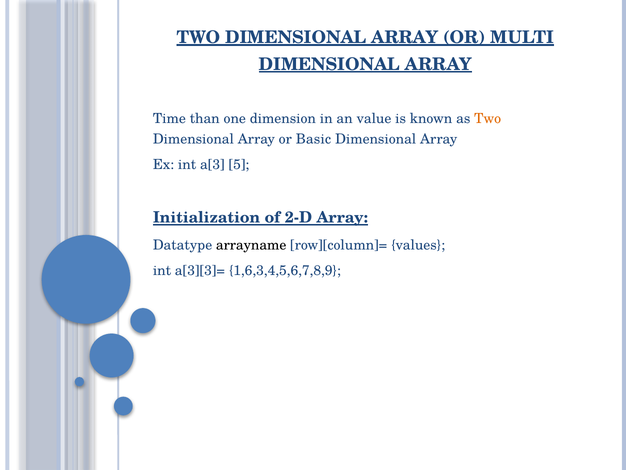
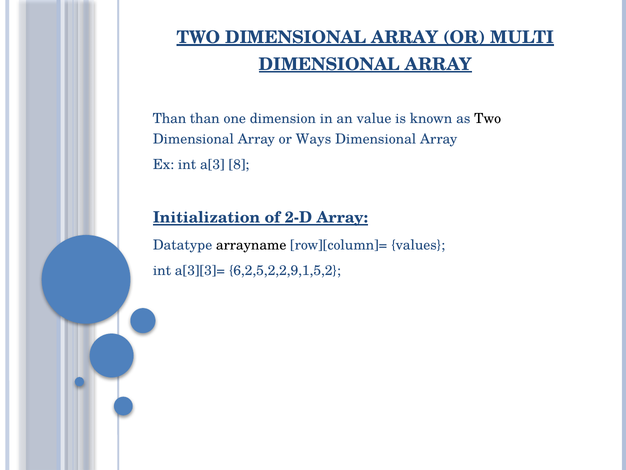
Time: Time -> Than (170, 118)
Two colour: orange -> black (488, 118)
Basic: Basic -> Ways (313, 139)
5: 5 -> 8 (239, 164)
1,6,3,4,5,6,7,8,9: 1,6,3,4,5,6,7,8,9 -> 6,2,5,2,2,9,1,5,2 (285, 271)
